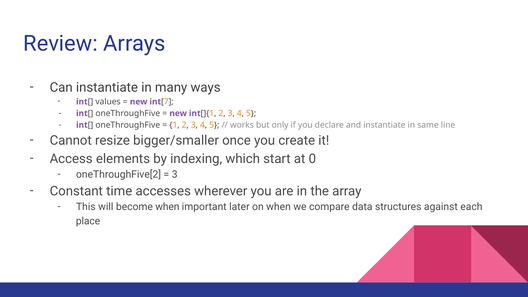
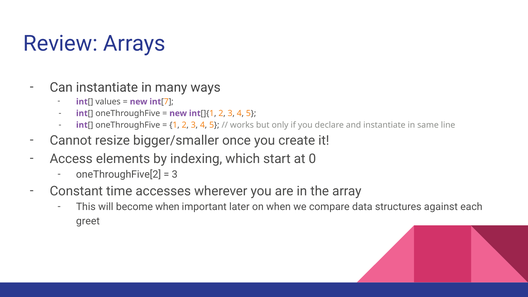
place: place -> greet (88, 221)
